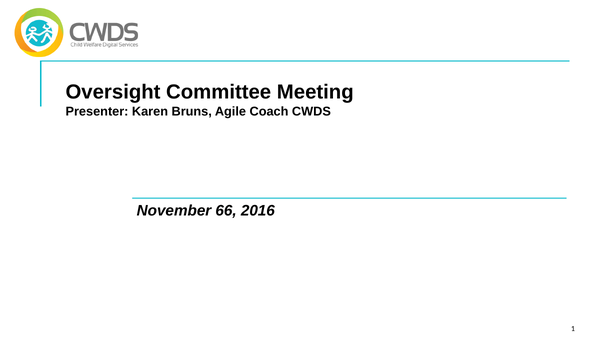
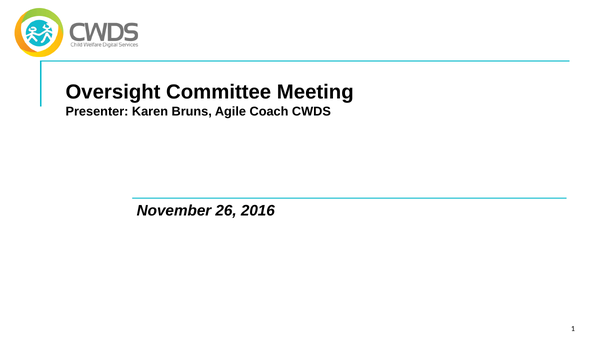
66: 66 -> 26 (226, 211)
